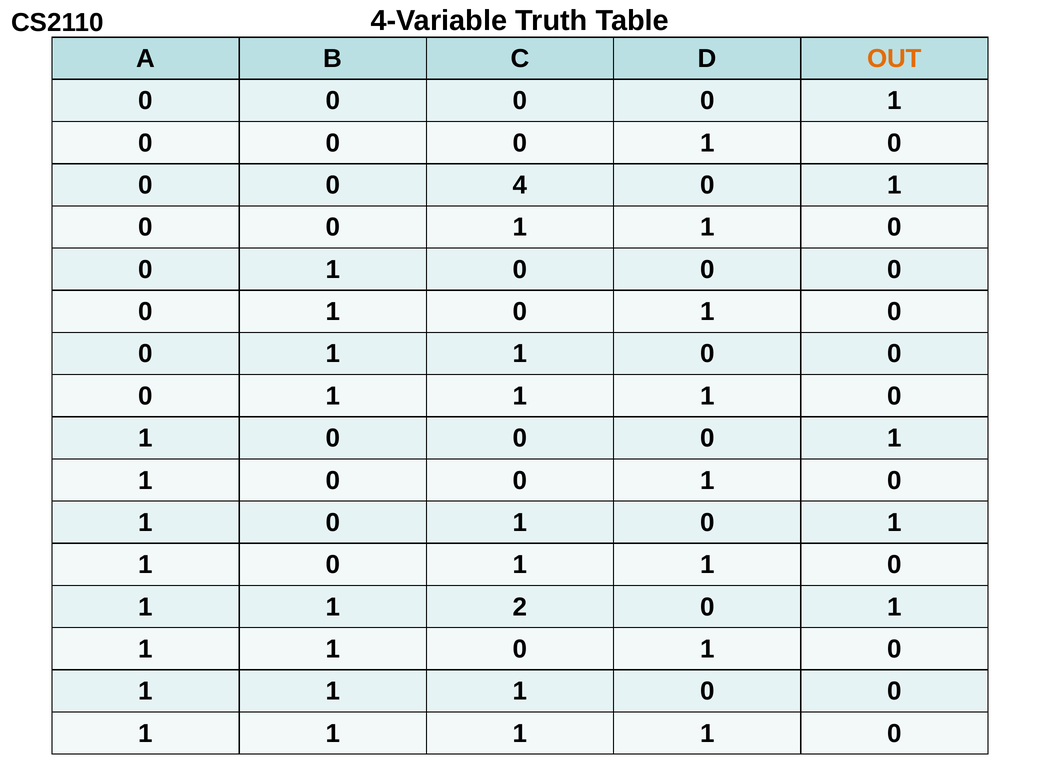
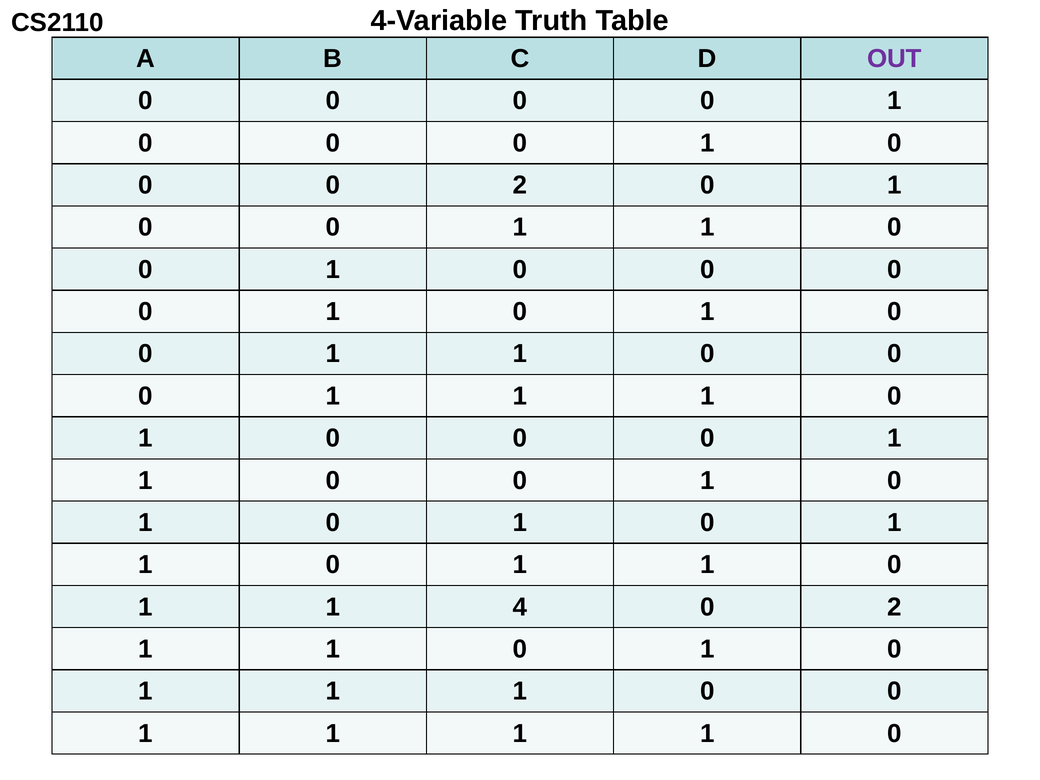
OUT colour: orange -> purple (894, 59)
0 0 4: 4 -> 2 (520, 185)
2: 2 -> 4 (520, 607)
1: 1 -> 2 (894, 607)
